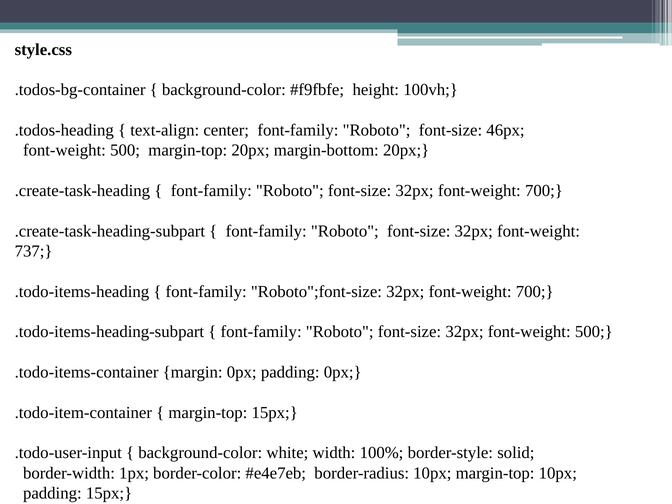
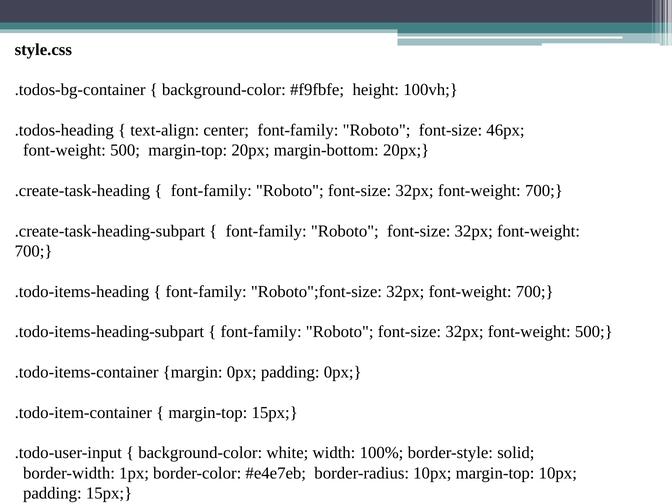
737: 737 -> 700 (34, 251)
